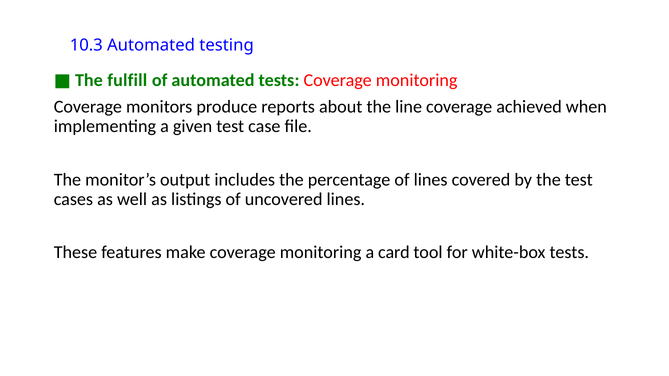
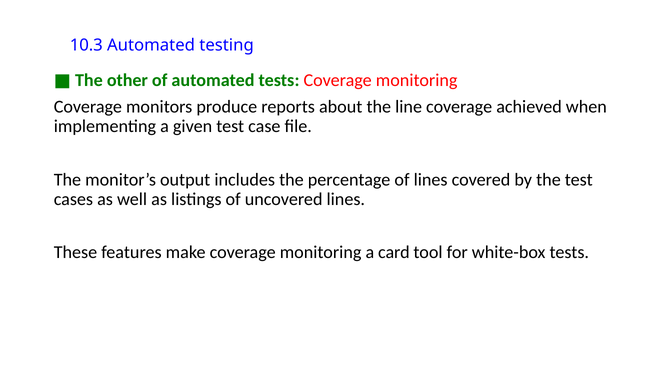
fulfill: fulfill -> other (127, 80)
